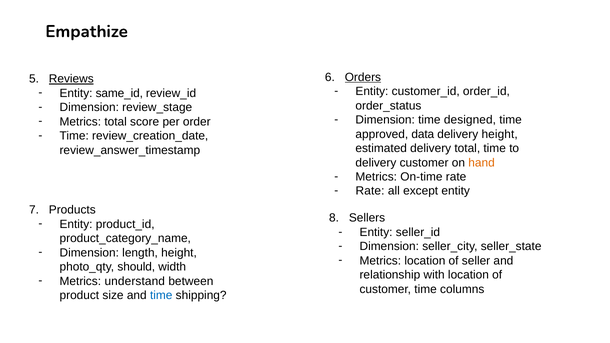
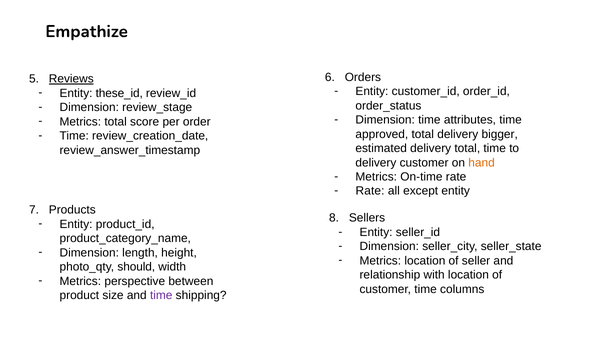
Orders underline: present -> none (363, 77)
same_id: same_id -> these_id (119, 93)
designed: designed -> attributes (470, 120)
approved data: data -> total (423, 134)
delivery height: height -> bigger (500, 134)
understand: understand -> perspective (135, 281)
time colour: blue -> purple (161, 295)
